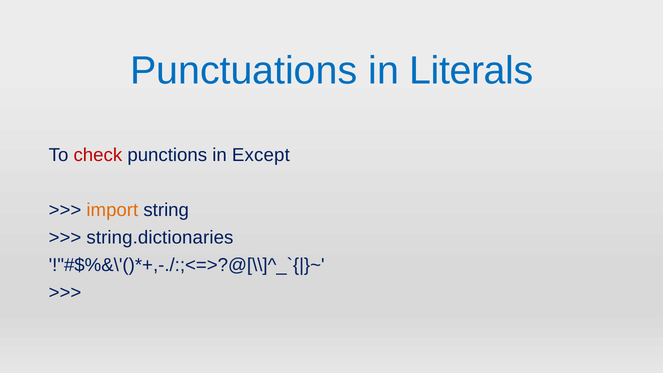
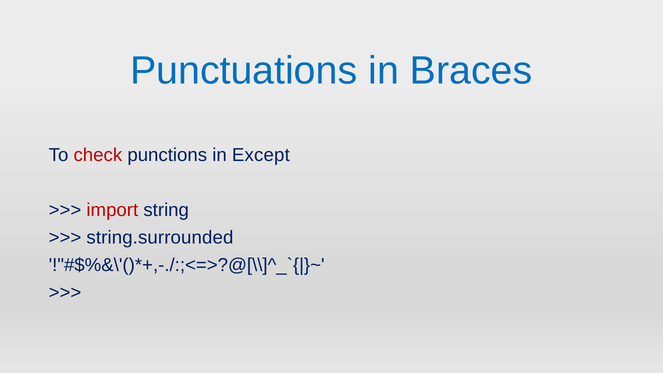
Literals: Literals -> Braces (471, 71)
import colour: orange -> red (112, 210)
string.dictionaries: string.dictionaries -> string.surrounded (160, 238)
